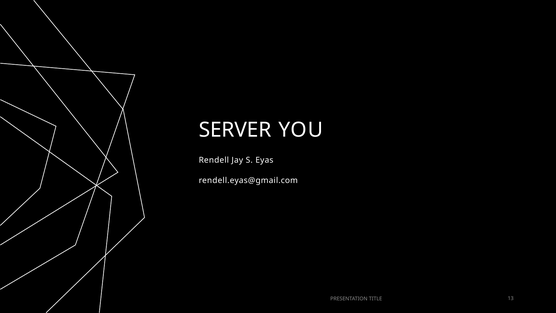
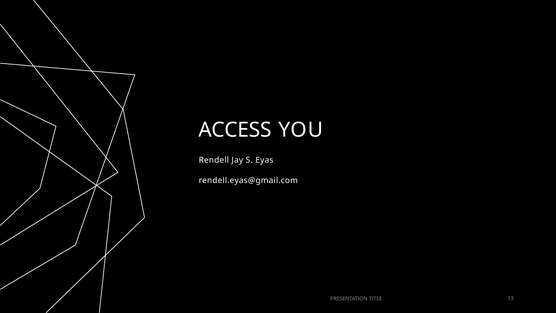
SERVER: SERVER -> ACCESS (235, 130)
